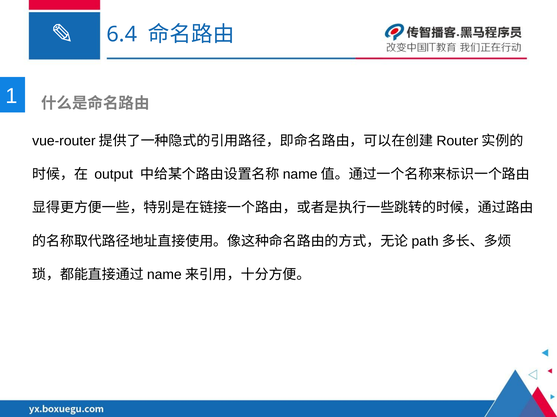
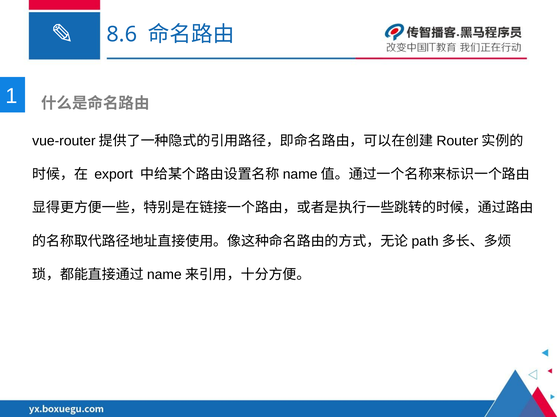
6.4: 6.4 -> 8.6 (122, 35)
output: output -> export (114, 175)
